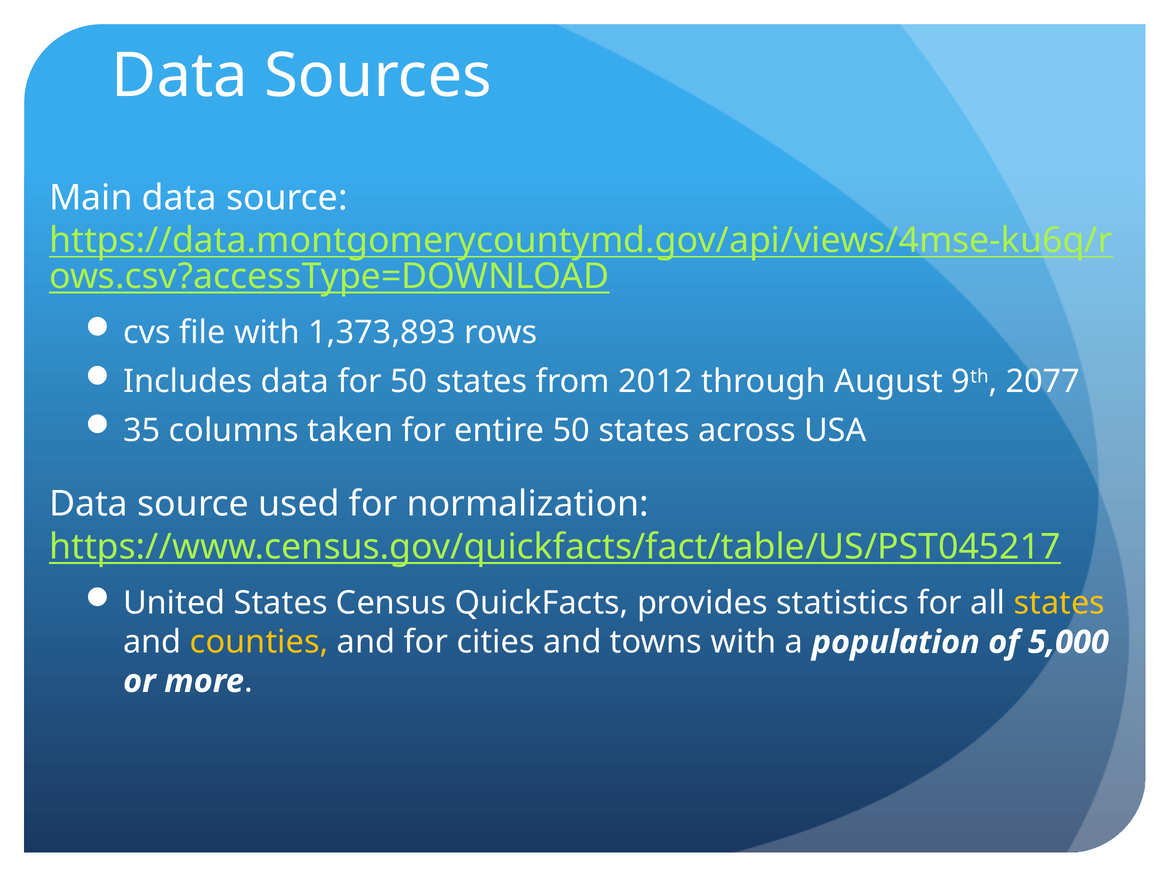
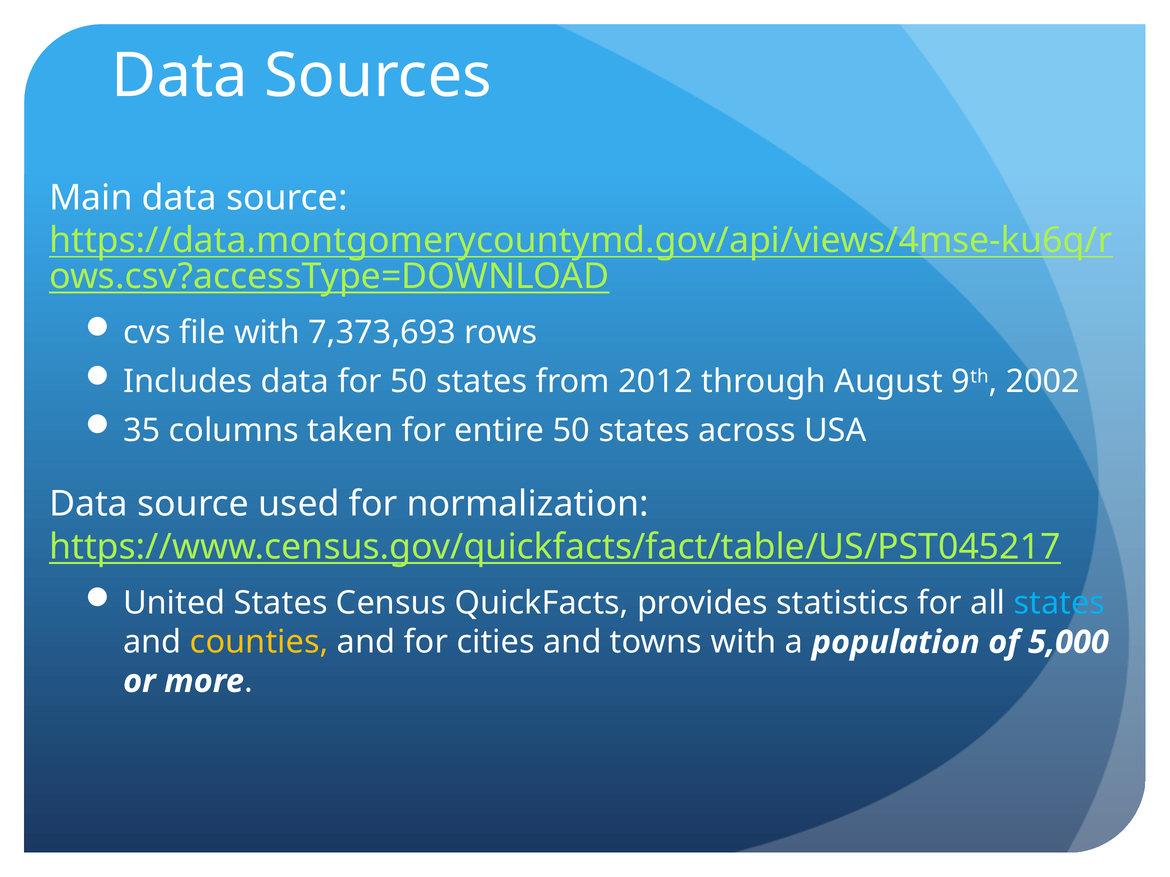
1,373,893: 1,373,893 -> 7,373,693 (382, 333)
2077: 2077 -> 2002 (1043, 382)
states colour: yellow -> light blue (1059, 604)
